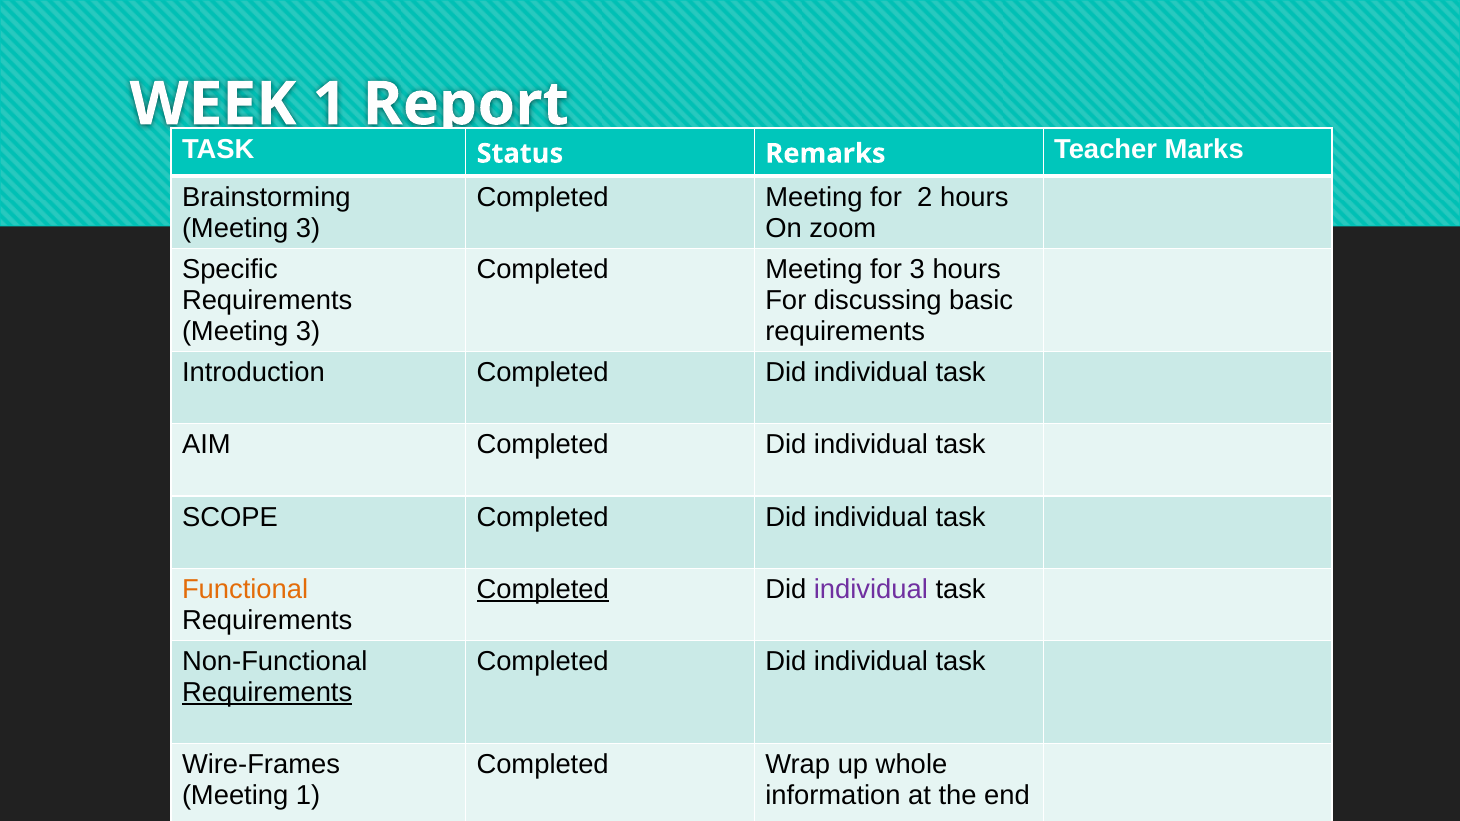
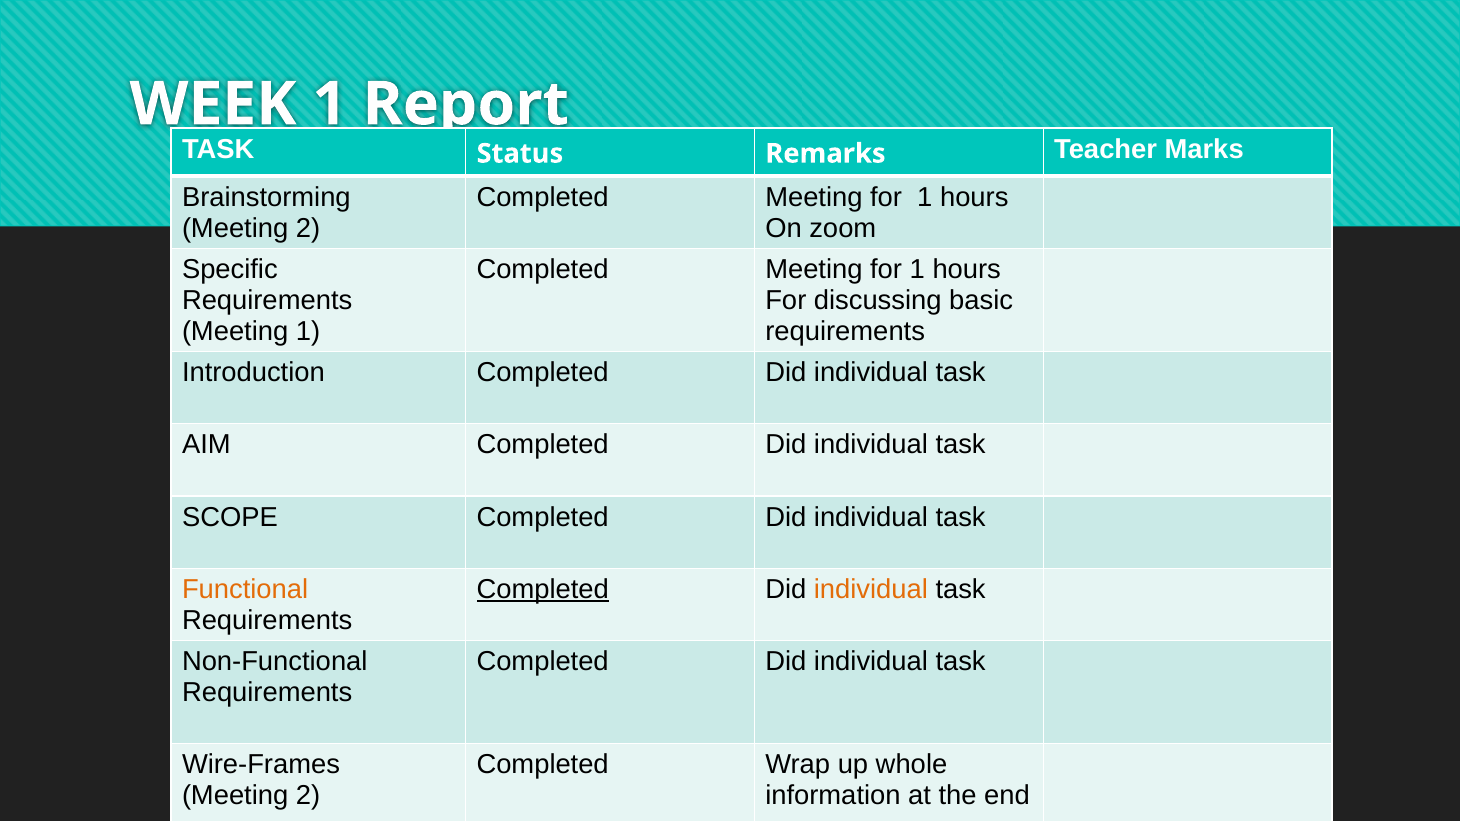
2: 2 -> 1 (925, 198)
3: 3 -> 2 (308, 228)
3: 3 -> 1 (917, 270)
3: 3 -> 1 (308, 331)
individual colour: purple -> orange (871, 590)
Requirements underline: present -> none (267, 693)
1: 1 -> 2 (308, 796)
